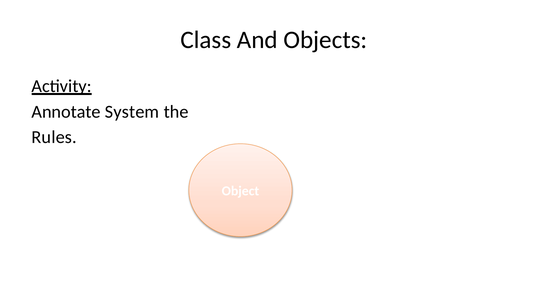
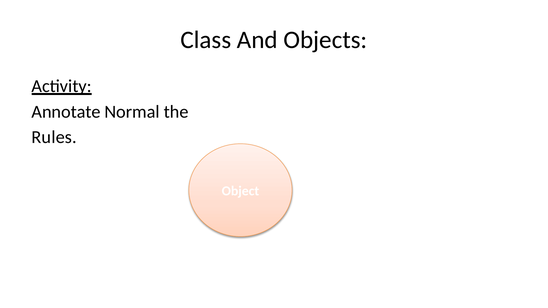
System: System -> Normal (132, 112)
